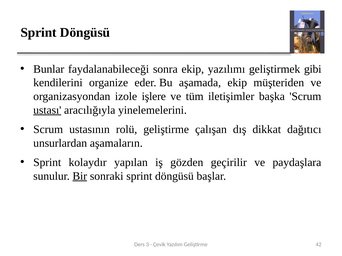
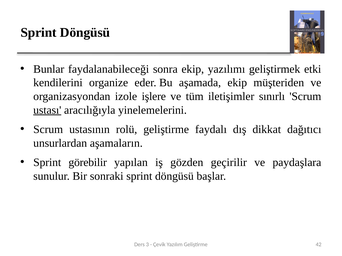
gibi: gibi -> etki (313, 69)
başka: başka -> sınırlı (272, 97)
çalışan: çalışan -> faydalı (211, 130)
kolaydır: kolaydır -> görebilir (88, 163)
Bir underline: present -> none (80, 176)
